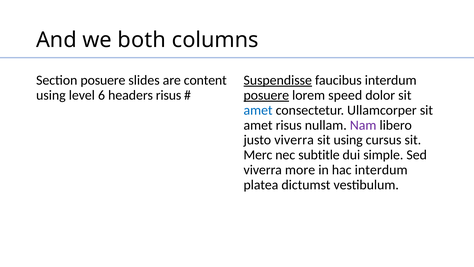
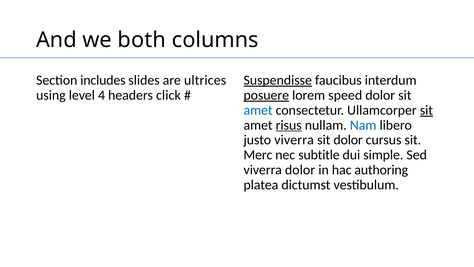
Section posuere: posuere -> includes (103, 80)
content: content -> ultrices (205, 80)
6: 6 -> 4 (102, 95)
headers risus: risus -> click (168, 95)
sit underline: none -> present (426, 110)
risus underline: none -> present (289, 125)
Nam colour: purple -> blue (363, 125)
sit using: using -> dolor (348, 140)
viverra more: more -> dolor (300, 170)
hac interdum: interdum -> authoring (381, 170)
